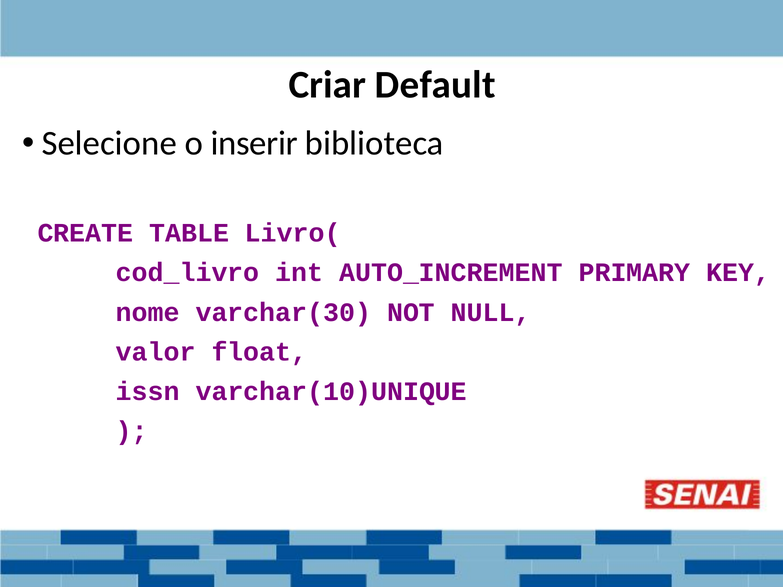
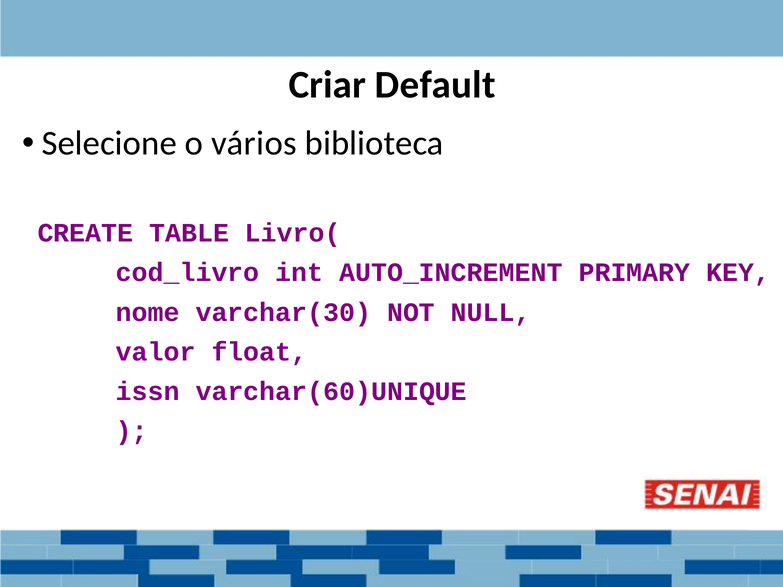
inserir: inserir -> vários (254, 143)
varchar(10)UNIQUE: varchar(10)UNIQUE -> varchar(60)UNIQUE (331, 392)
